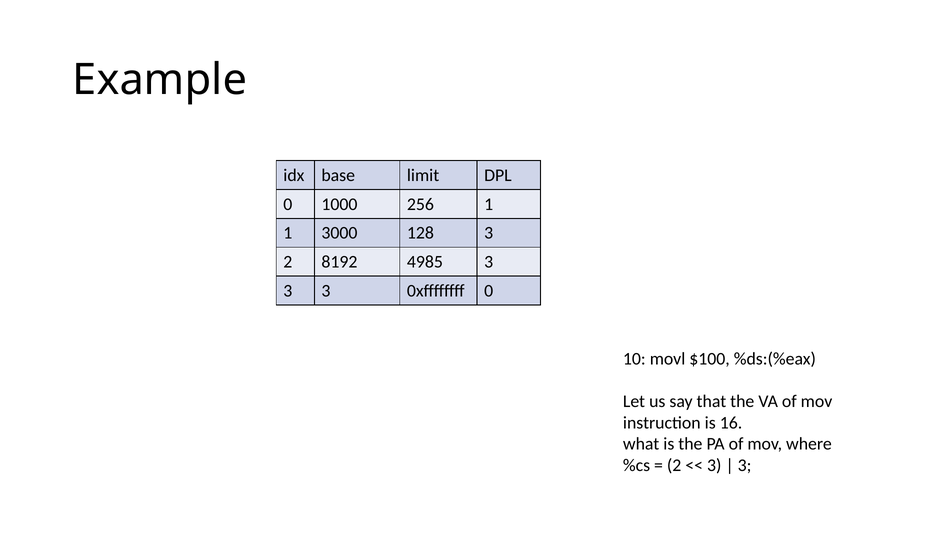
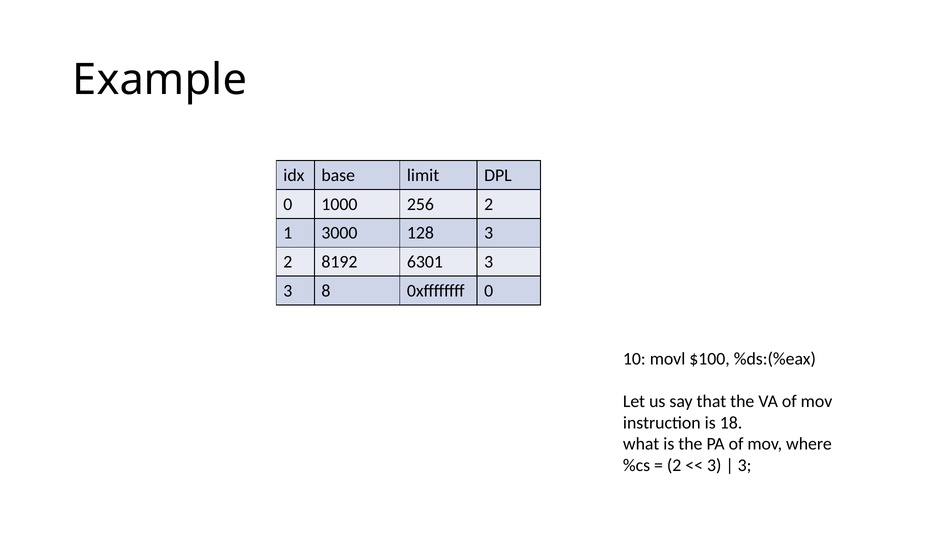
256 1: 1 -> 2 (489, 204)
4985: 4985 -> 6301 (425, 262)
3: 3 -> 8 (326, 291)
16: 16 -> 18 (731, 423)
